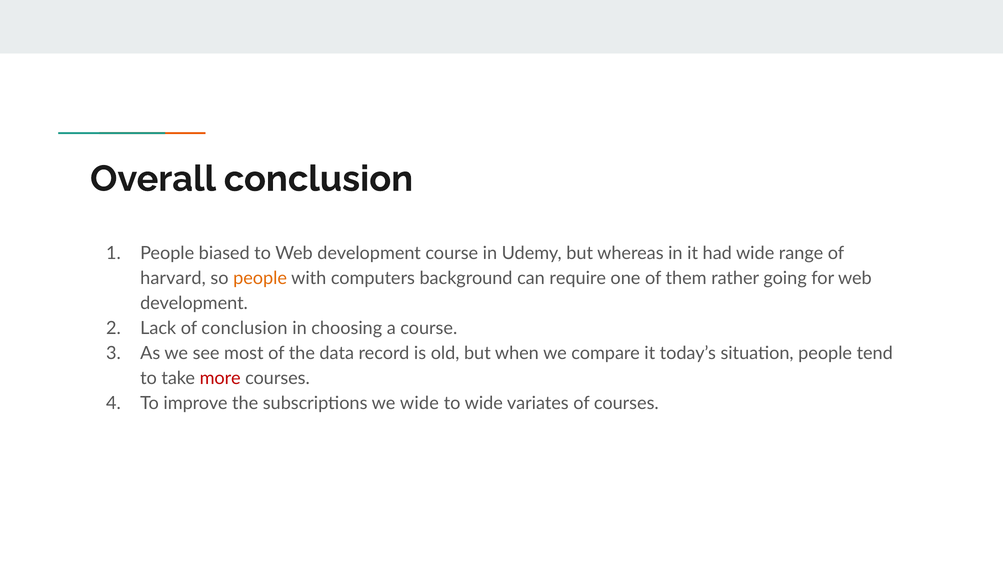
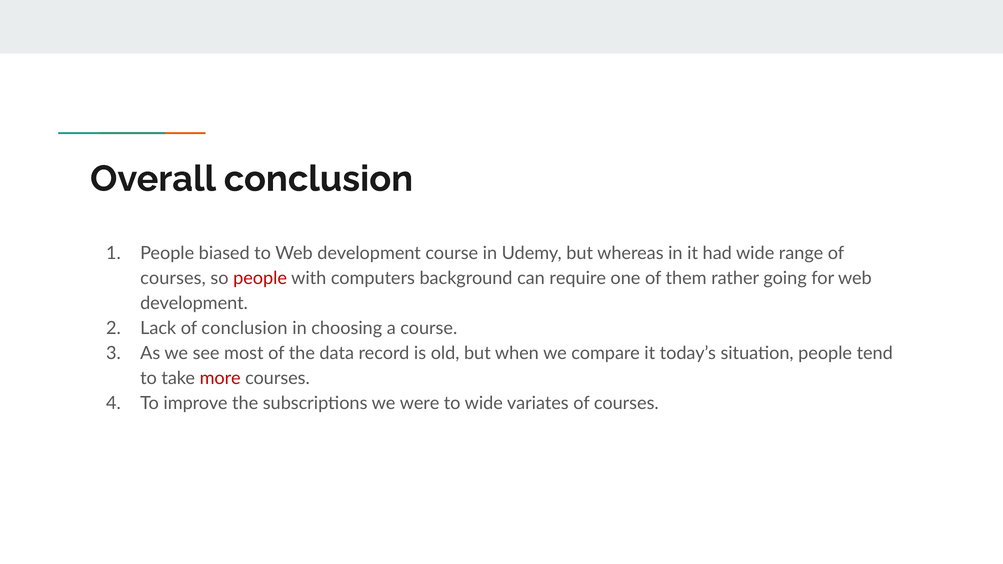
harvard: harvard -> courses (173, 278)
people colour: orange -> red (260, 278)
we wide: wide -> were (420, 403)
